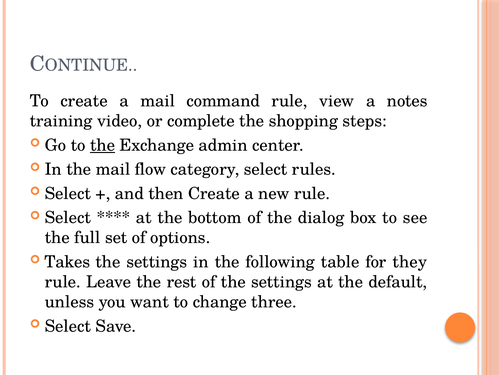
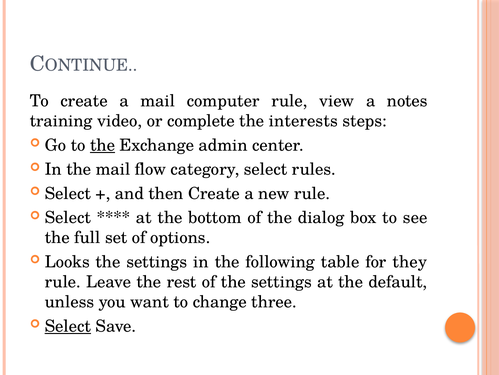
command: command -> computer (223, 101)
shopping: shopping -> interests (303, 121)
Takes: Takes -> Looks (67, 261)
Select underline: none -> present (68, 326)
